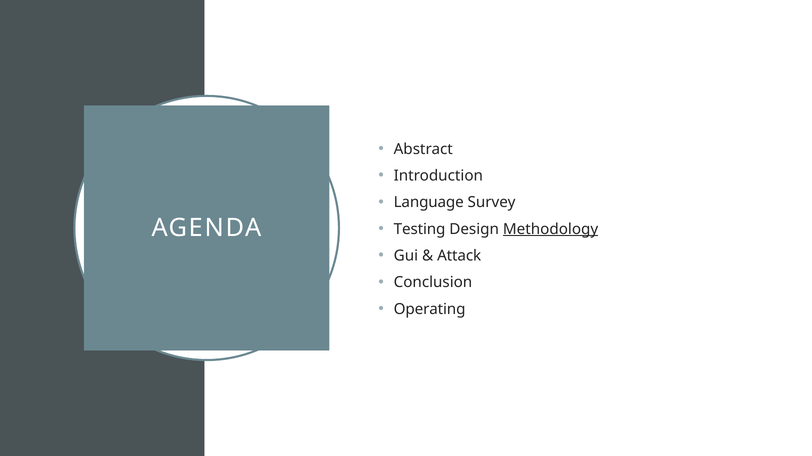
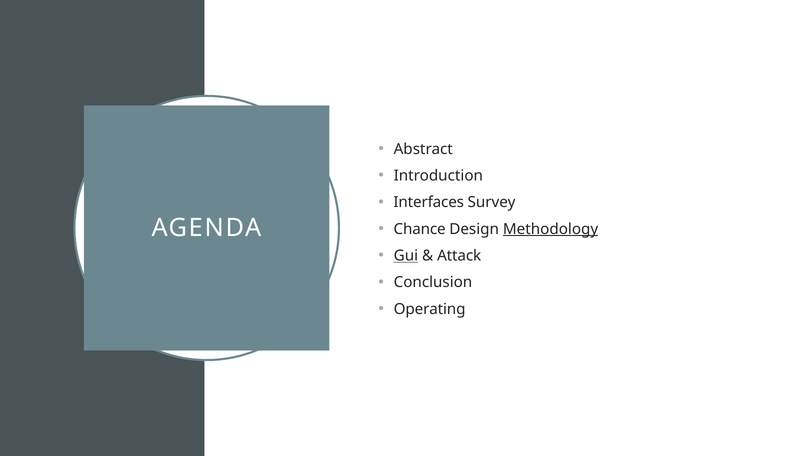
Language: Language -> Interfaces (429, 203)
Testing: Testing -> Chance (420, 229)
Gui underline: none -> present (406, 256)
